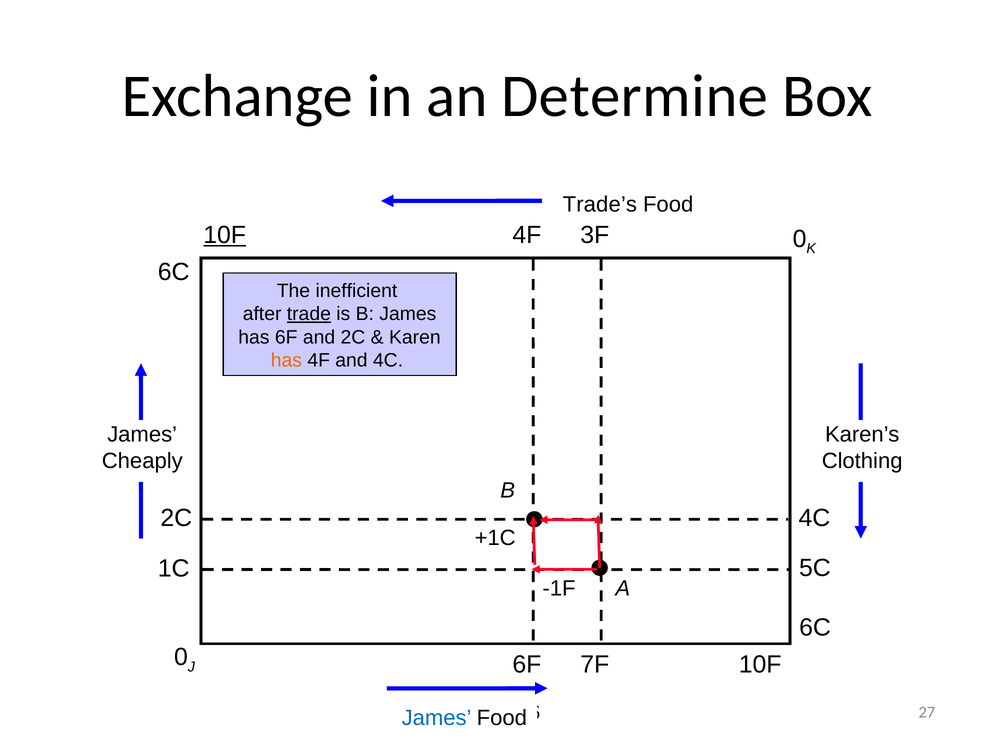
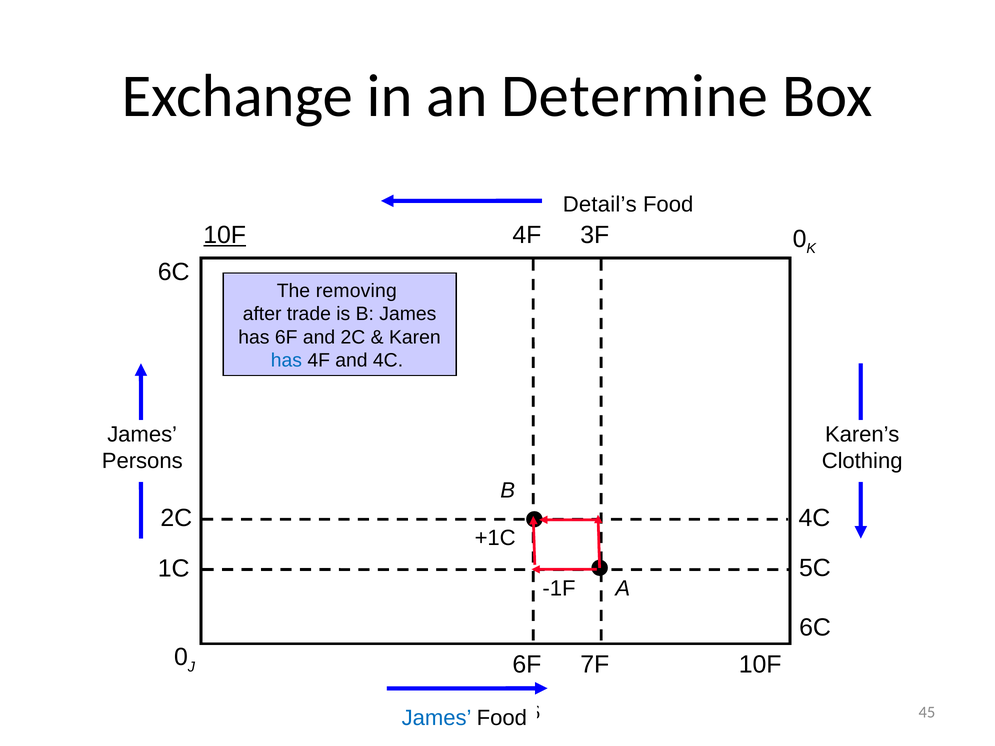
Trade’s: Trade’s -> Detail’s (600, 204)
inefficient: inefficient -> removing (356, 291)
trade underline: present -> none (309, 314)
has colour: orange -> blue (286, 361)
Cheaply: Cheaply -> Persons (142, 461)
27: 27 -> 45 (927, 712)
